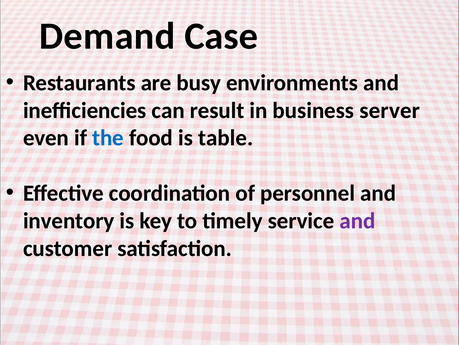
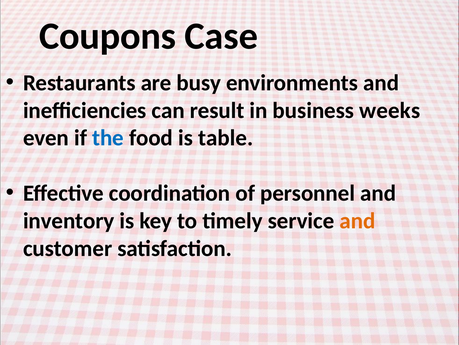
Demand: Demand -> Coupons (107, 36)
server: server -> weeks (390, 110)
and colour: purple -> orange (358, 220)
